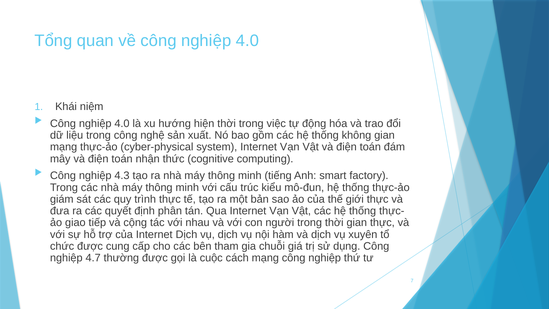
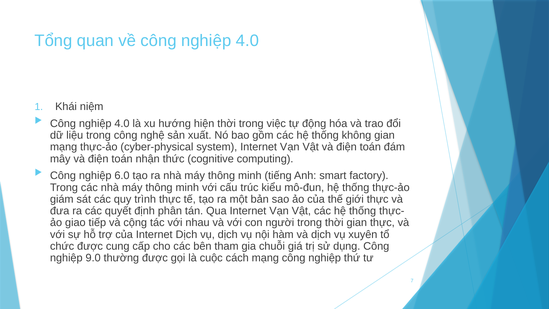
4.3: 4.3 -> 6.0 (122, 176)
4.7: 4.7 -> 9.0 (93, 258)
